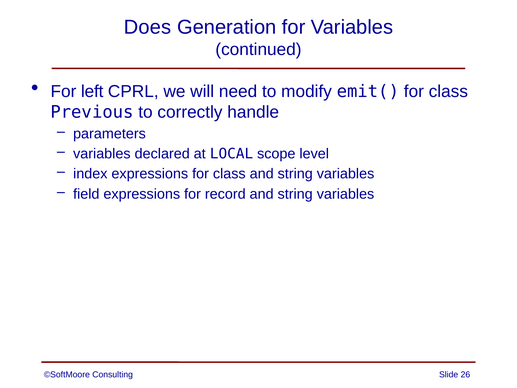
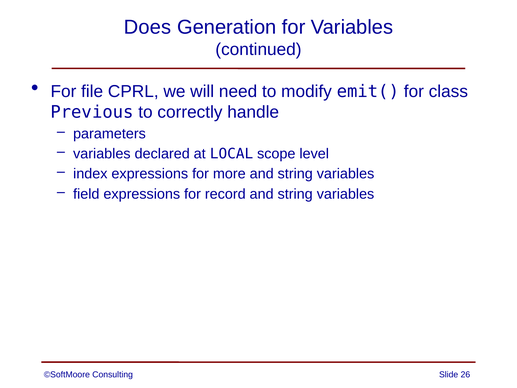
left: left -> file (92, 91)
expressions for class: class -> more (229, 174)
